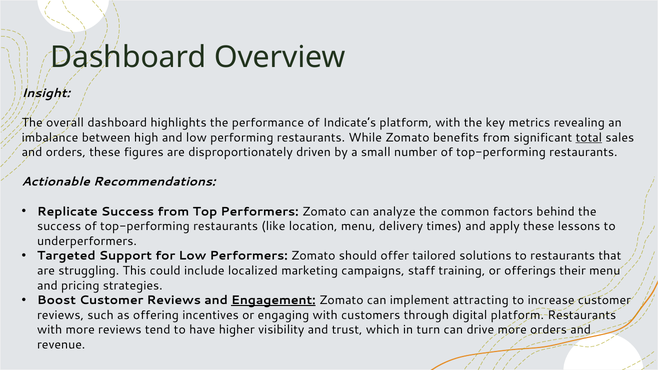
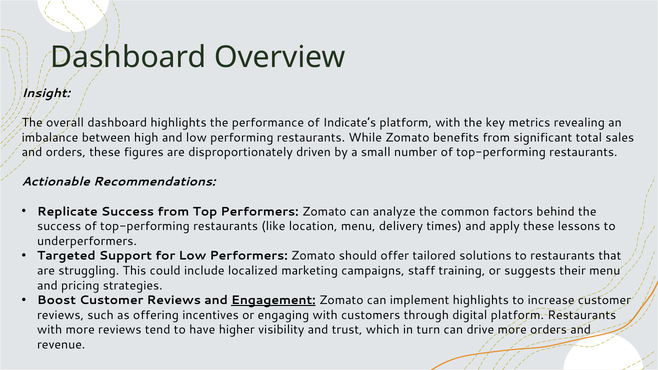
total underline: present -> none (589, 137)
offerings: offerings -> suggests (530, 271)
implement attracting: attracting -> highlights (481, 300)
